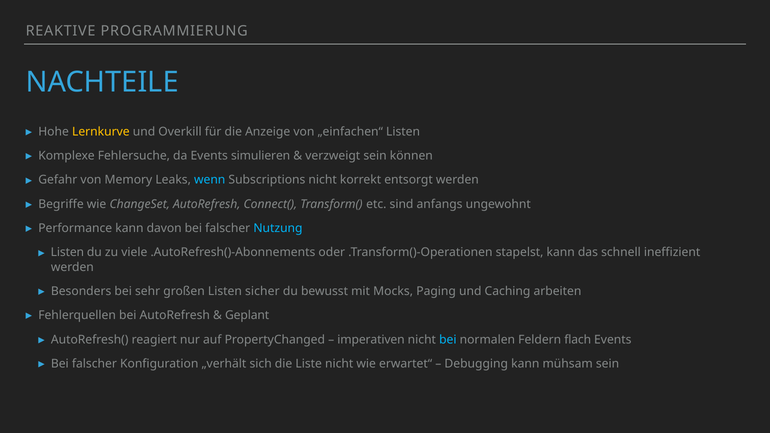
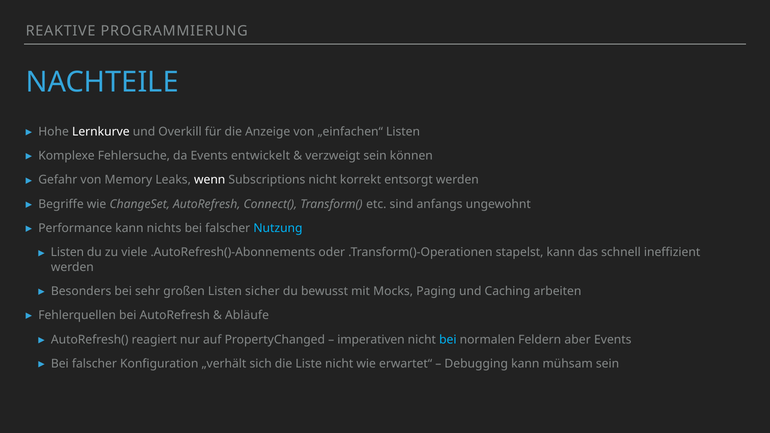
Lernkurve colour: yellow -> white (101, 132)
simulieren: simulieren -> entwickelt (261, 156)
wenn colour: light blue -> white (210, 180)
davon: davon -> nichts (164, 228)
Geplant: Geplant -> Abläufe (247, 315)
flach: flach -> aber (578, 340)
